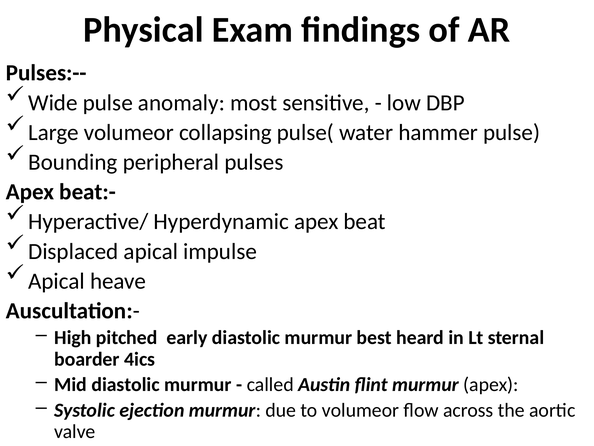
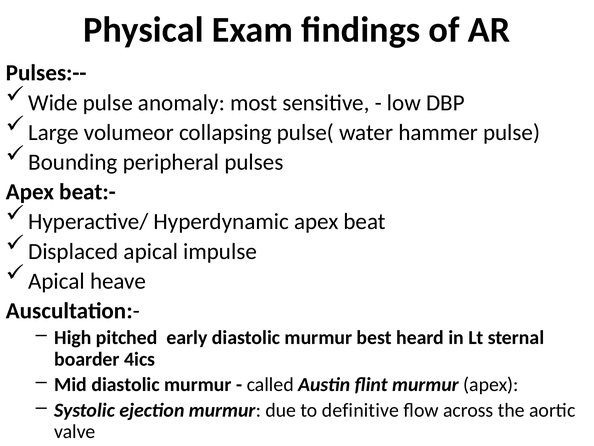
to volumeor: volumeor -> definitive (360, 410)
